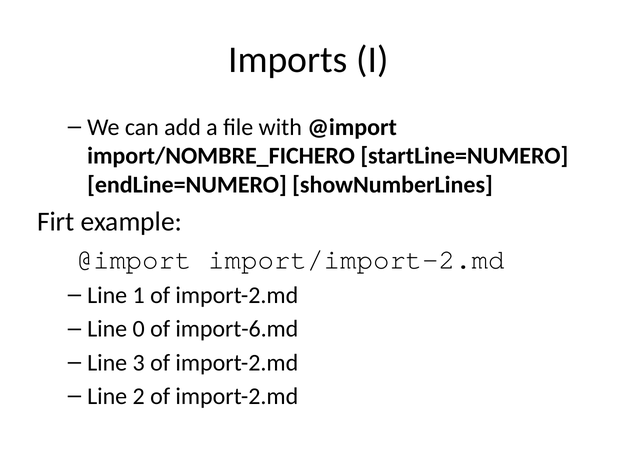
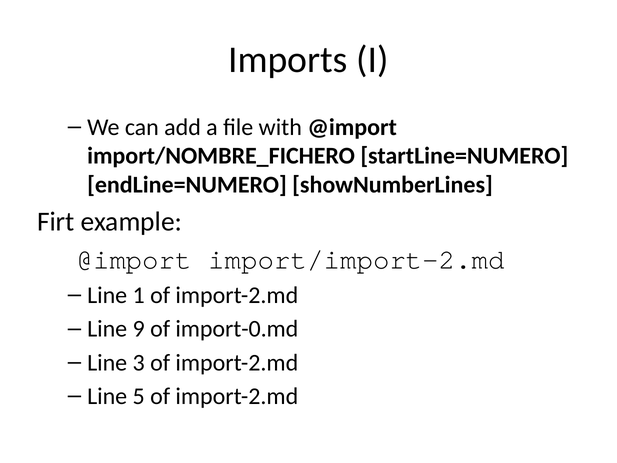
0: 0 -> 9 (139, 329)
import-6.md: import-6.md -> import-0.md (237, 329)
2: 2 -> 5 (139, 396)
